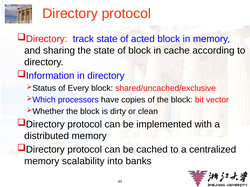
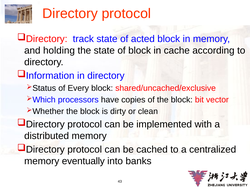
sharing: sharing -> holding (59, 51)
scalability: scalability -> eventually (83, 162)
